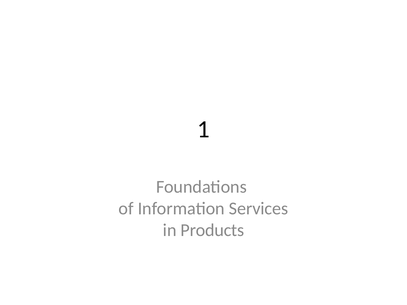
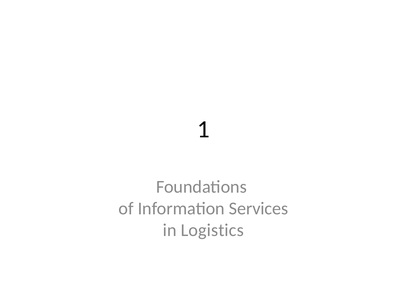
Products: Products -> Logistics (212, 231)
